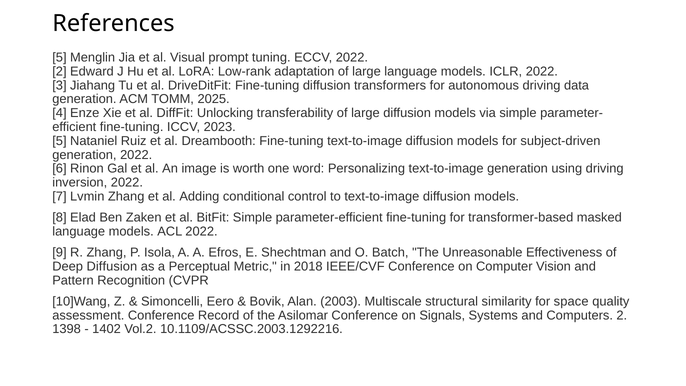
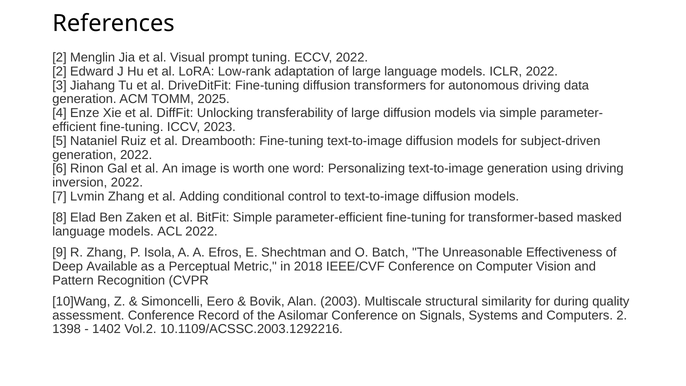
5: 5 -> 2 (59, 58)
Deep Diffusion: Diffusion -> Available (112, 266)
space: space -> during (571, 301)
